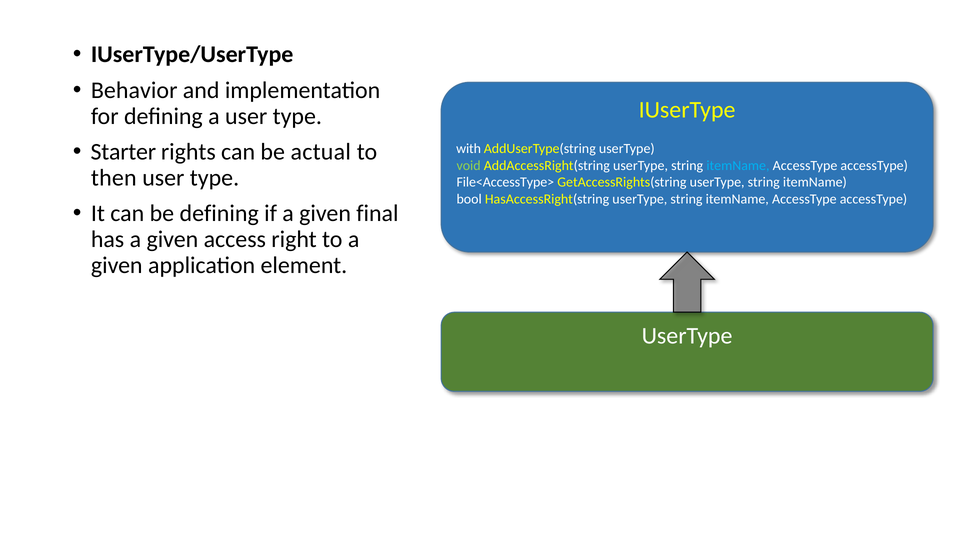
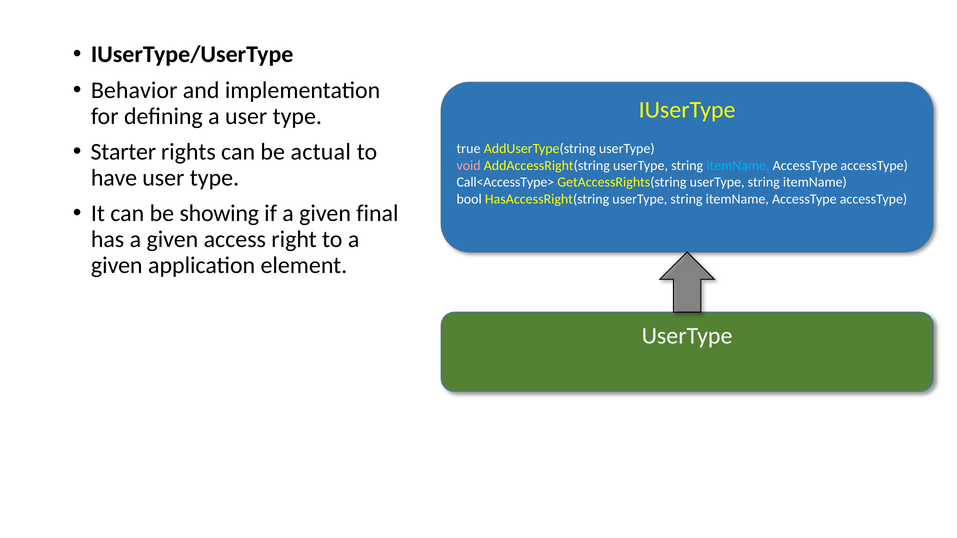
with: with -> true (468, 149)
void colour: light green -> pink (469, 166)
then: then -> have (114, 178)
File<AccessType>: File<AccessType> -> Call<AccessType> (505, 182)
be defining: defining -> showing (219, 214)
